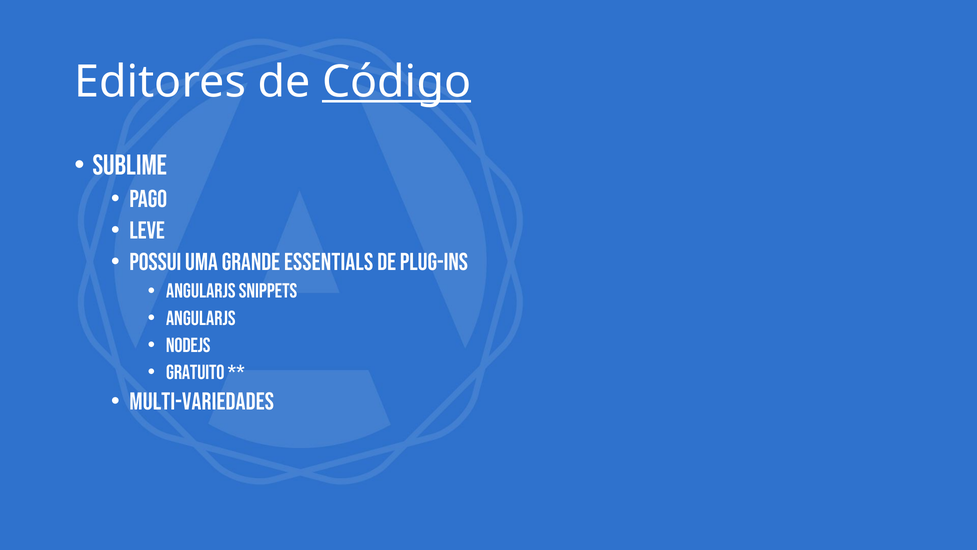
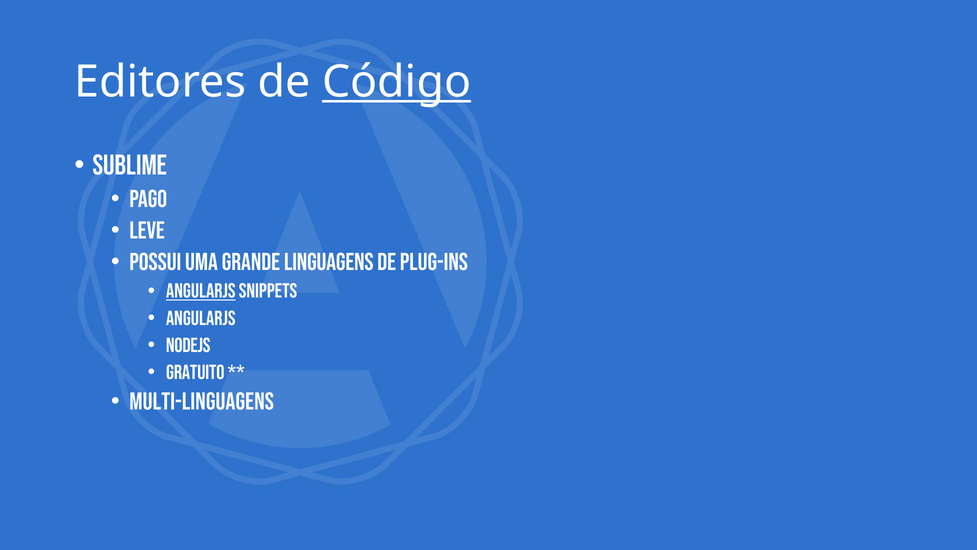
essentials: essentials -> linguagens (329, 262)
Angularjs underline: none -> present (201, 291)
Multi-variedades: Multi-variedades -> Multi-linguagens (202, 401)
